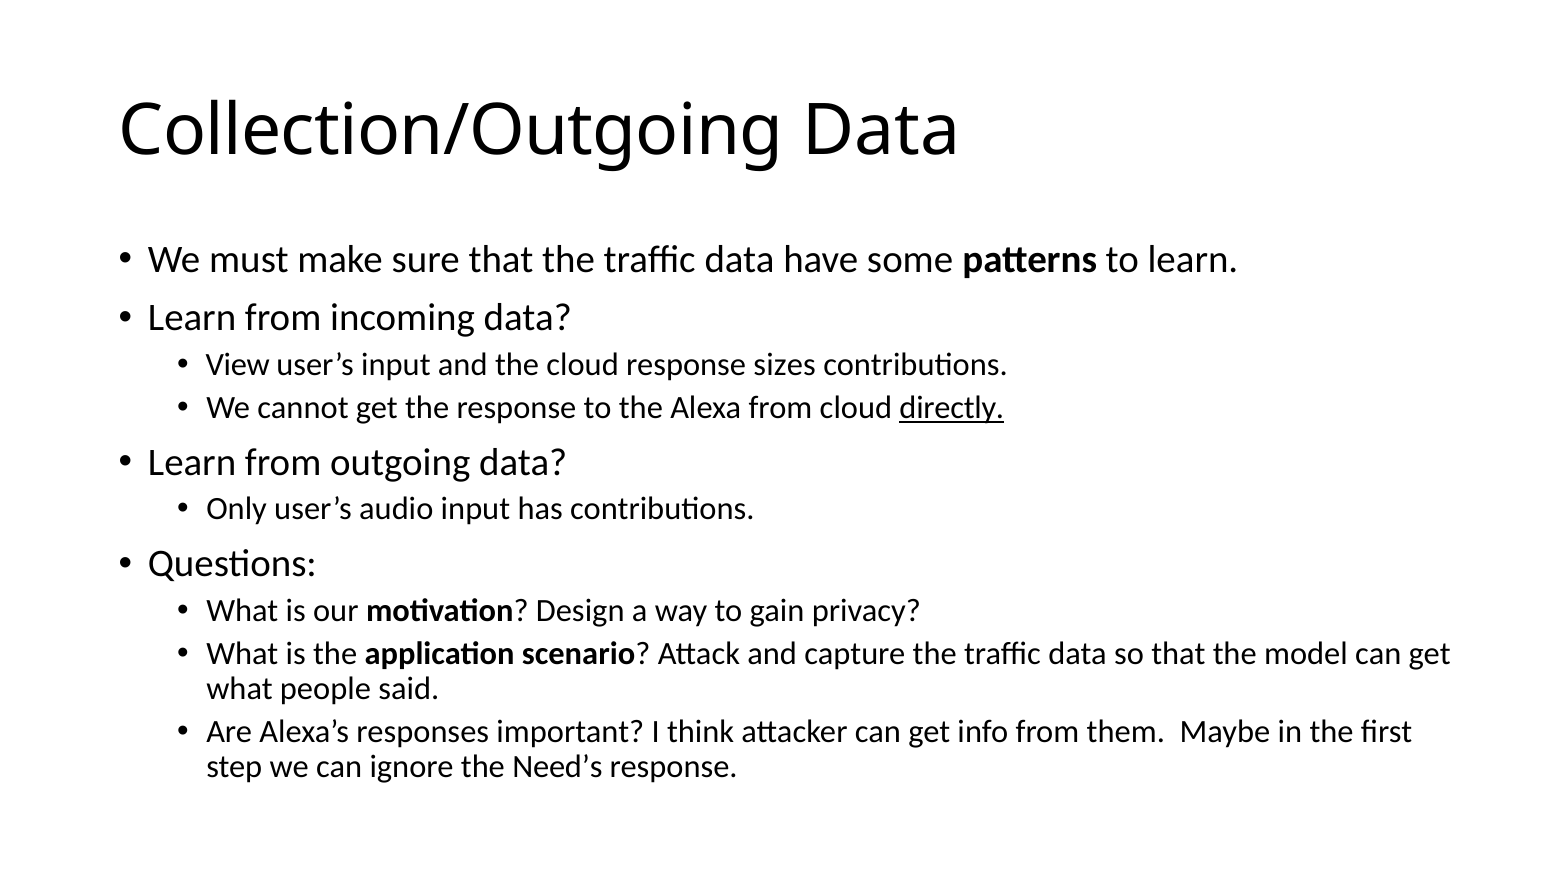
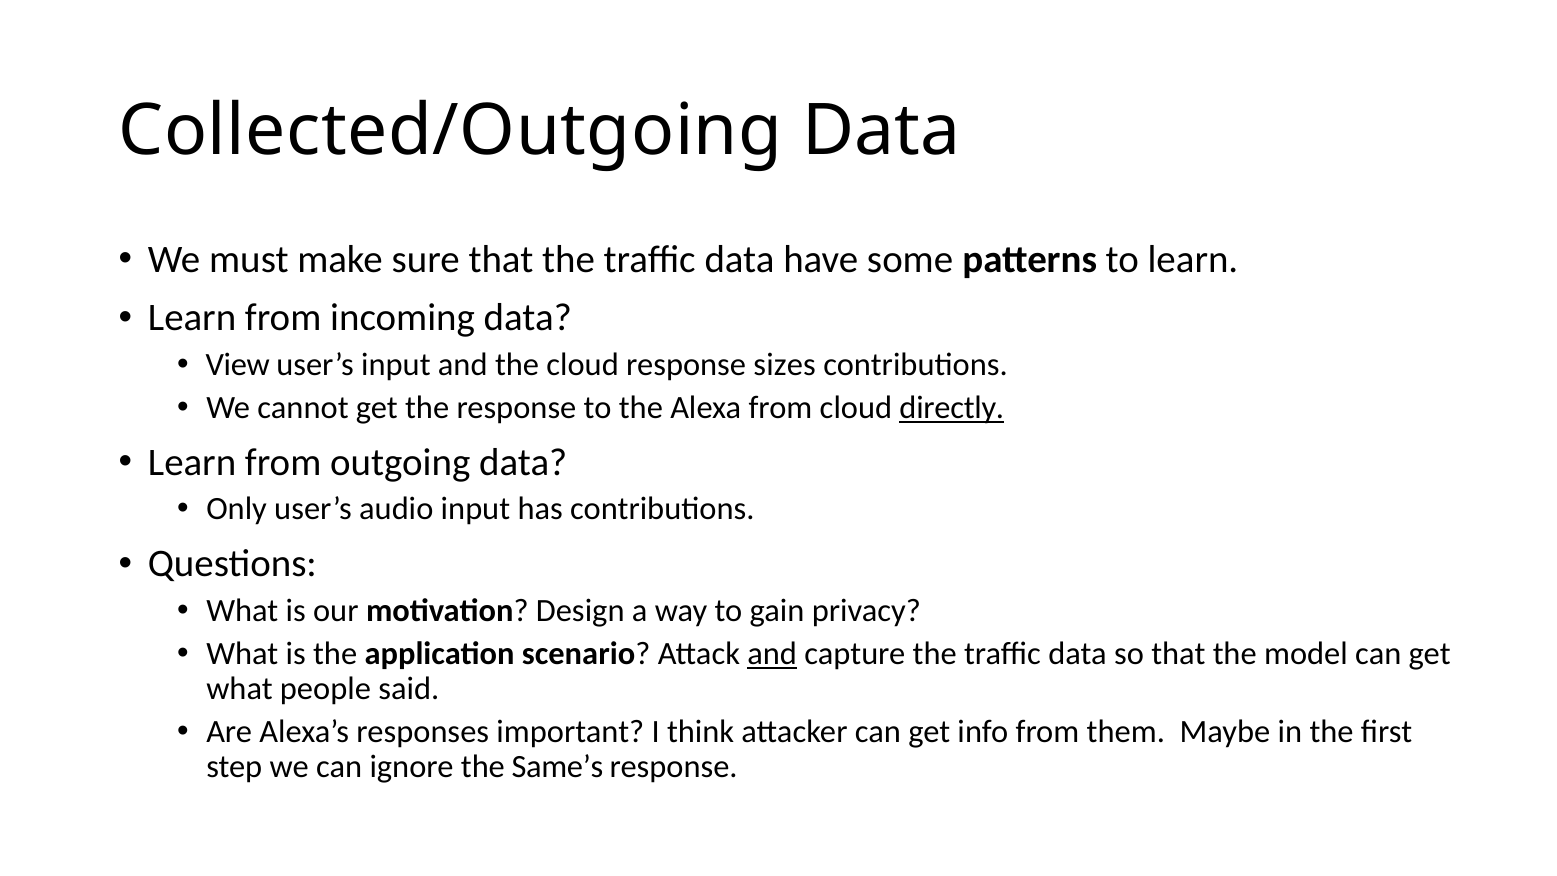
Collection/Outgoing: Collection/Outgoing -> Collected/Outgoing (451, 131)
and underline: none -> present (772, 654)
Need’s: Need’s -> Same’s (557, 767)
